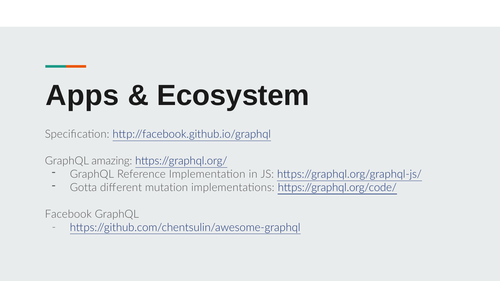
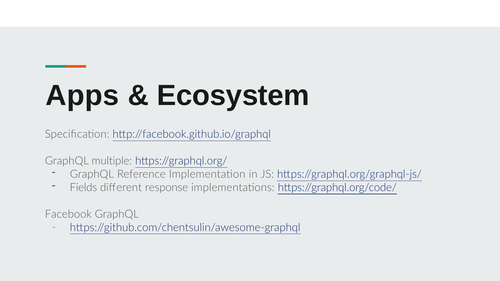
amazing: amazing -> multiple (112, 161)
Gotta: Gotta -> Fields (83, 188)
mutation: mutation -> response (167, 188)
